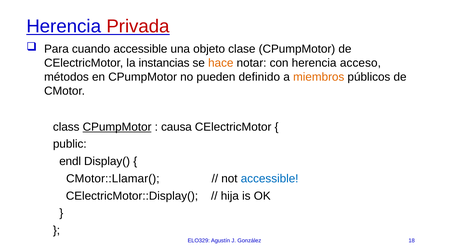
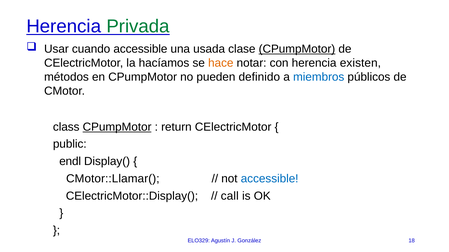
Privada colour: red -> green (138, 26)
Para: Para -> Usar (56, 49)
objeto: objeto -> usada (209, 49)
CPumpMotor underline: none -> present (297, 49)
instancias: instancias -> hacíamos (164, 63)
acceso: acceso -> existen (360, 63)
miembros colour: orange -> blue (319, 77)
causa: causa -> return (176, 127)
hija: hija -> call (230, 196)
